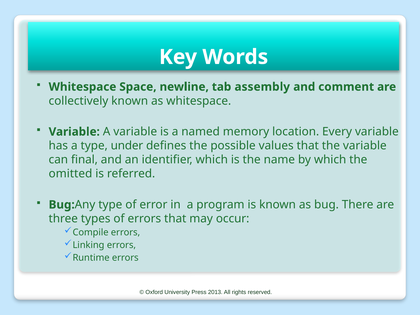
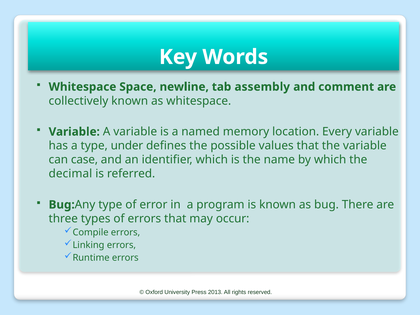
final: final -> case (84, 160)
omitted: omitted -> decimal (70, 174)
